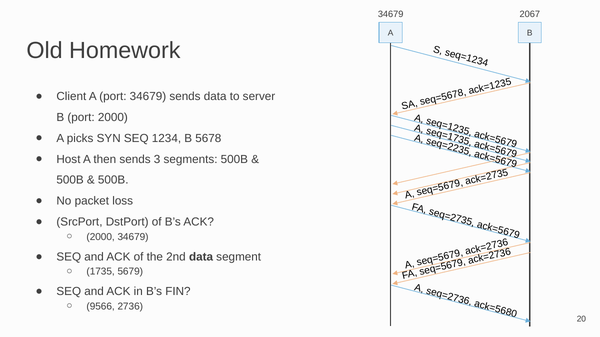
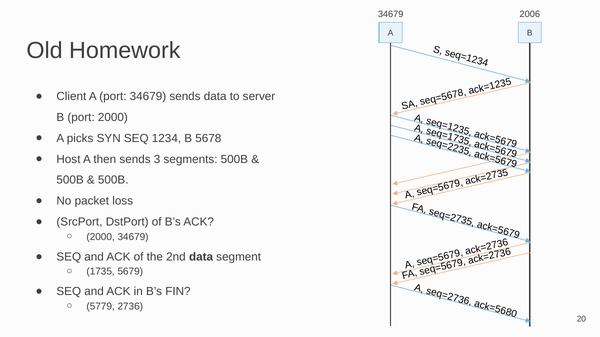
2067: 2067 -> 2006 (530, 14)
9566: 9566 -> 5779 (101, 307)
